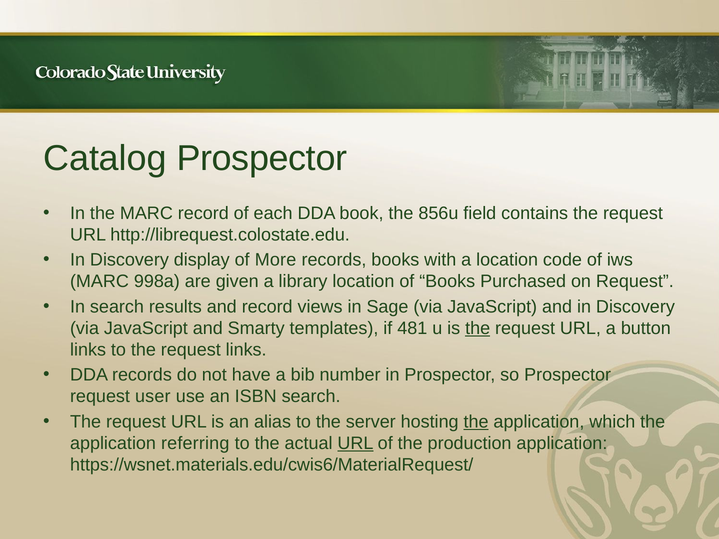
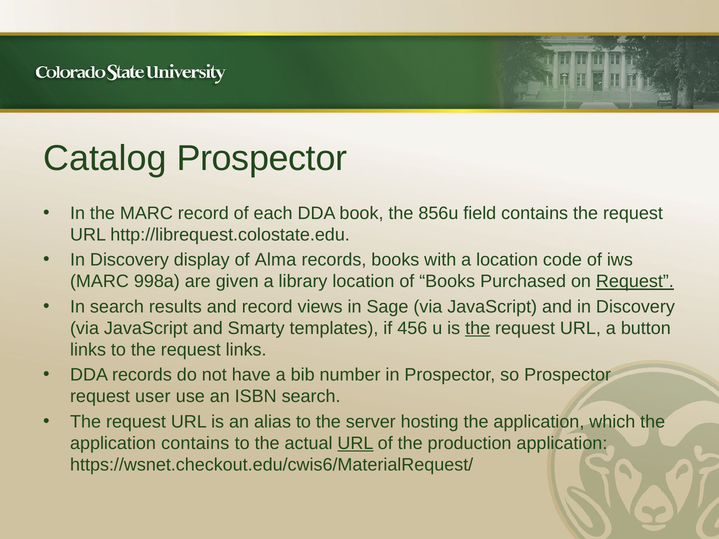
More: More -> Alma (276, 260)
Request underline: none -> present (635, 282)
481: 481 -> 456 (412, 328)
the underline: present -> none (476, 422)
application referring: referring -> contains (195, 443)
https://wsnet.materials.edu/cwis6/MaterialRequest/: https://wsnet.materials.edu/cwis6/MaterialRequest/ -> https://wsnet.checkout.edu/cwis6/MaterialRequest/ (272, 465)
